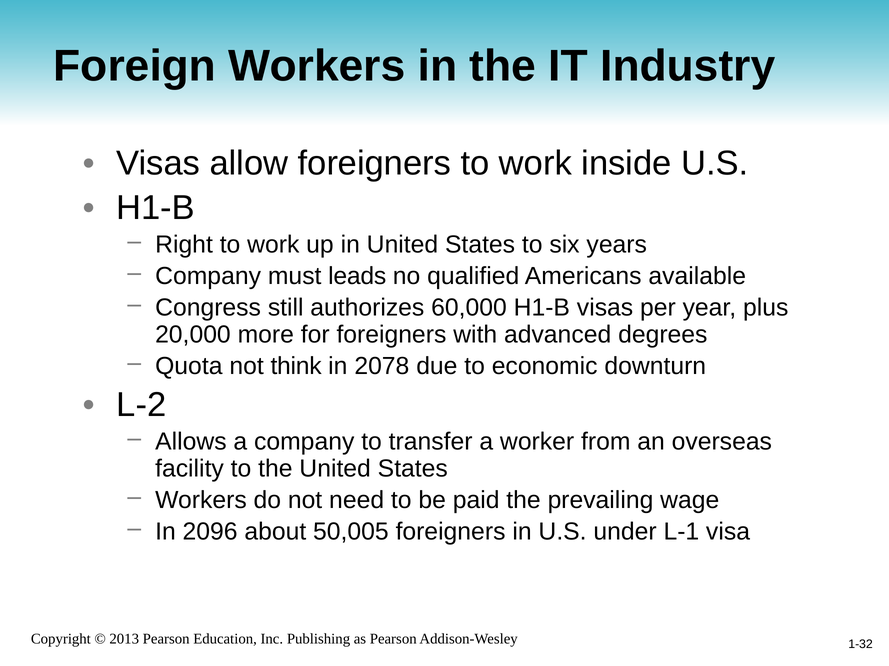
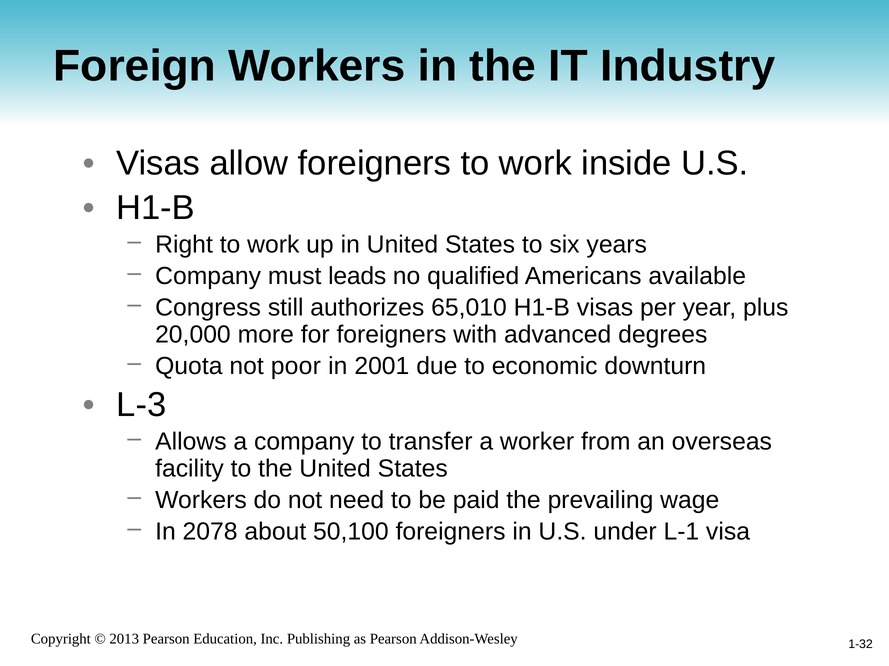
60,000: 60,000 -> 65,010 (469, 308)
think: think -> poor (296, 366)
2078: 2078 -> 2001 (382, 366)
L-2: L-2 -> L-3 (141, 405)
2096: 2096 -> 2078 (210, 532)
50,005: 50,005 -> 50,100 (351, 532)
